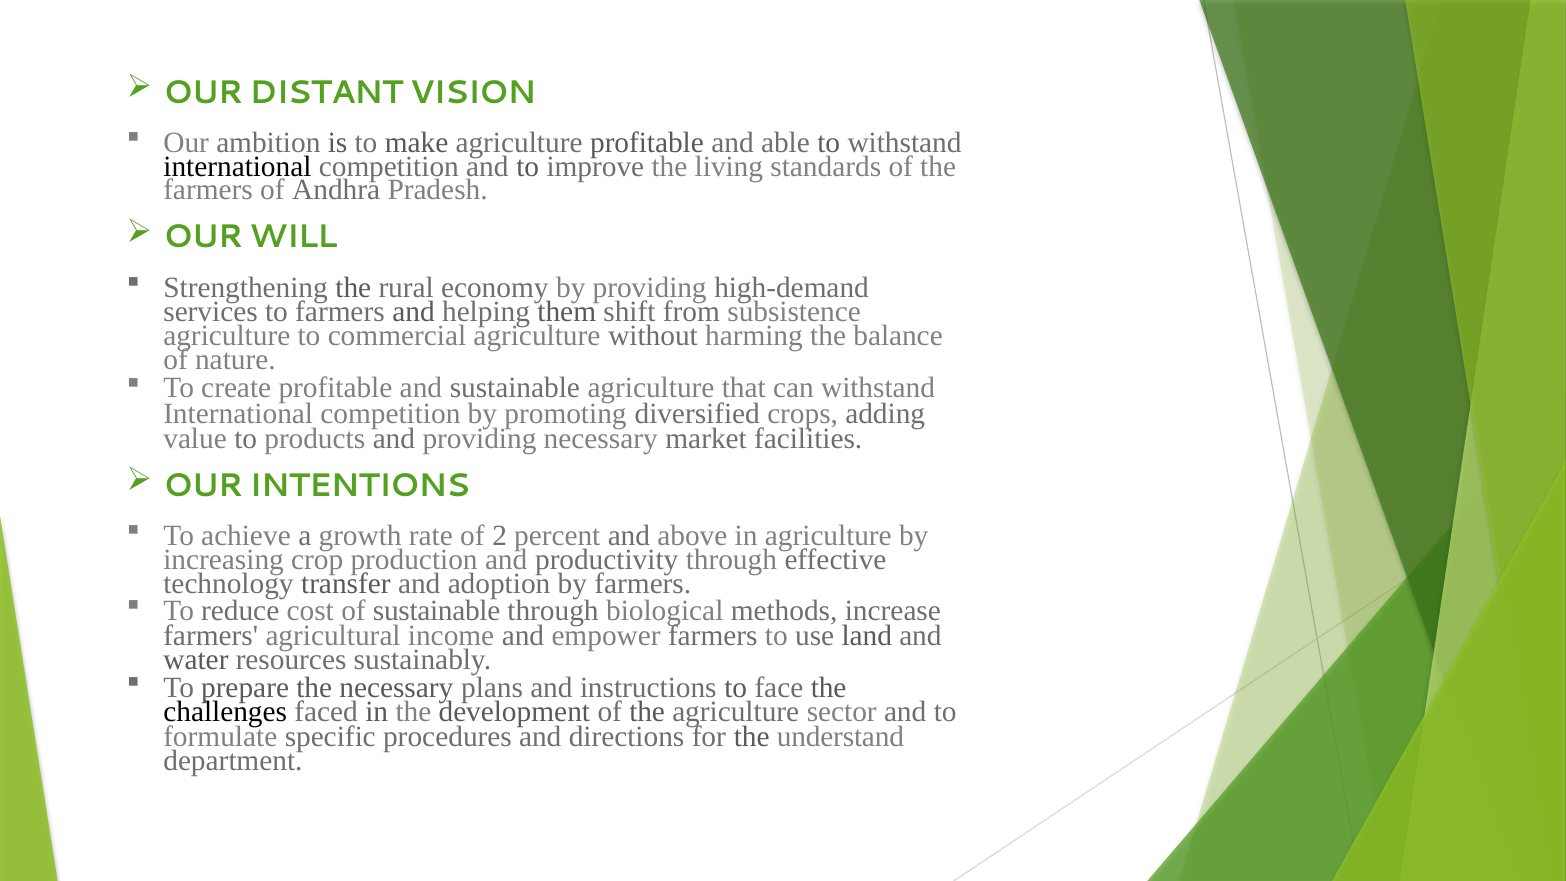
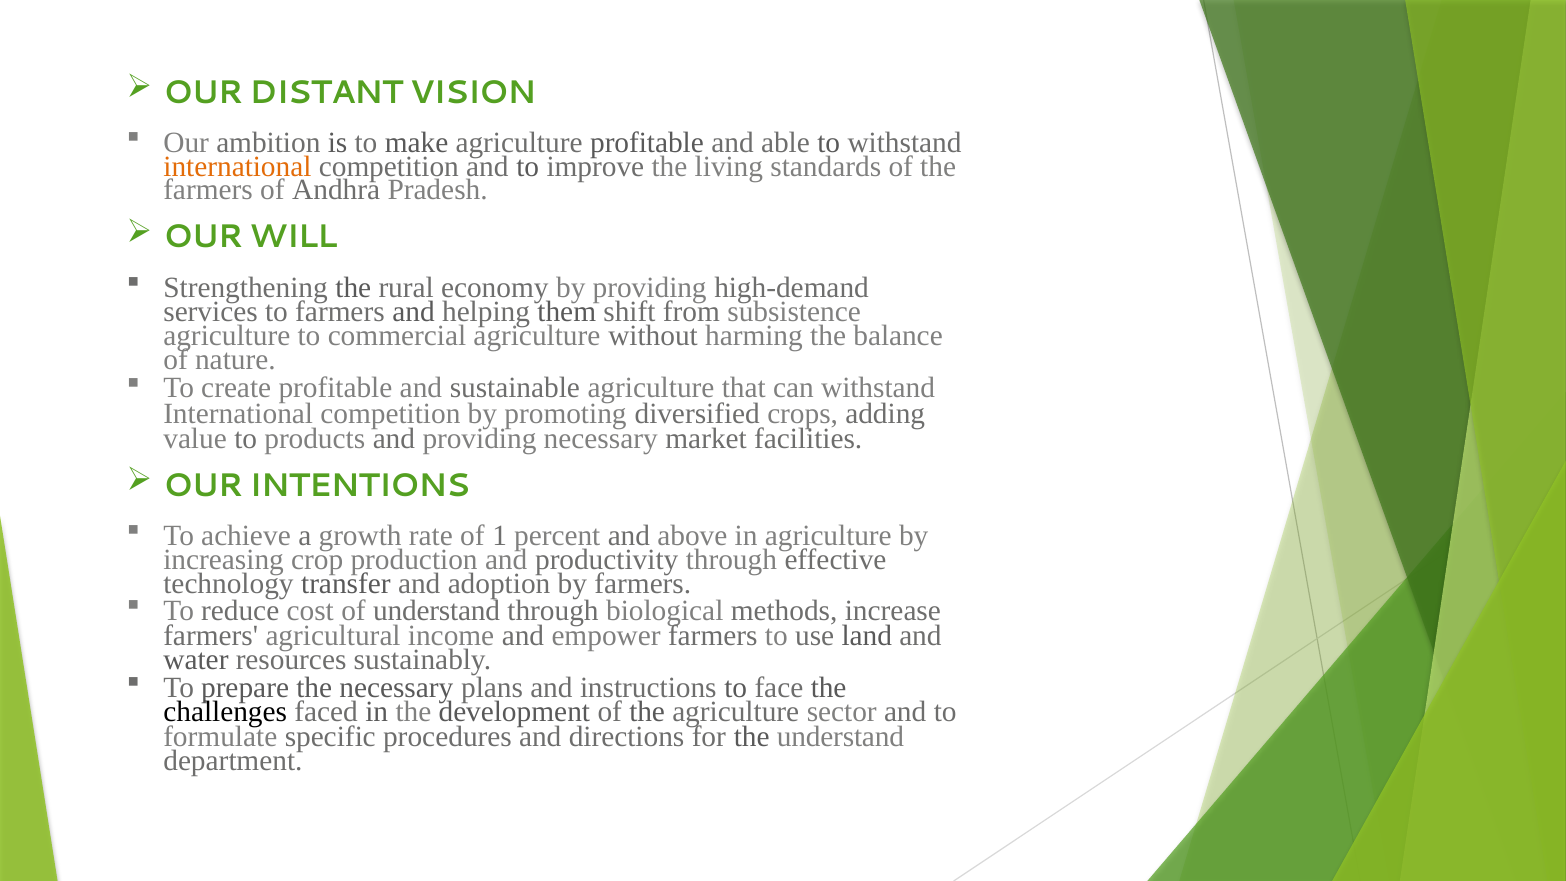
international colour: black -> orange (237, 166)
2: 2 -> 1 (500, 536)
of sustainable: sustainable -> understand (437, 611)
